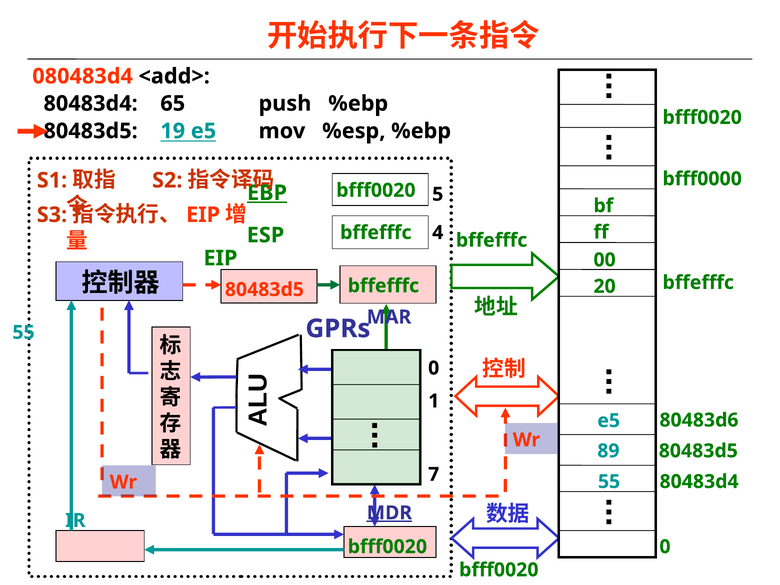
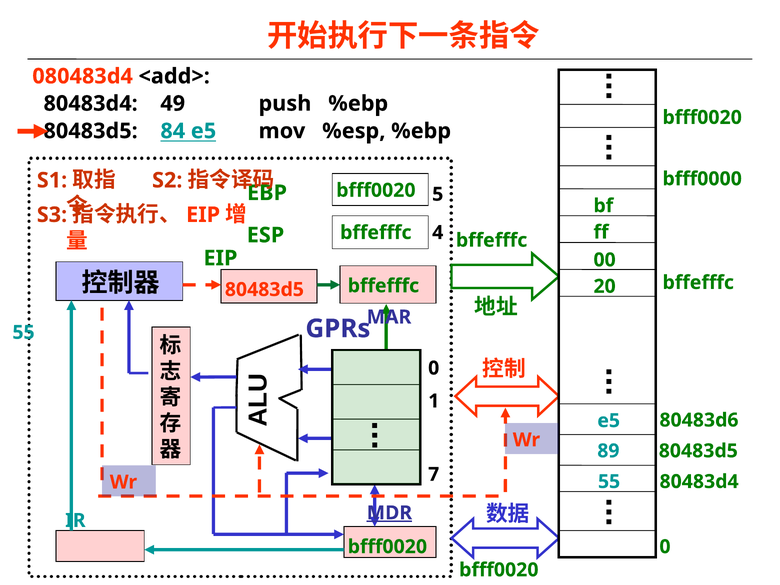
65: 65 -> 49 (173, 104)
19: 19 -> 84 (173, 131)
EBP underline: present -> none (267, 193)
